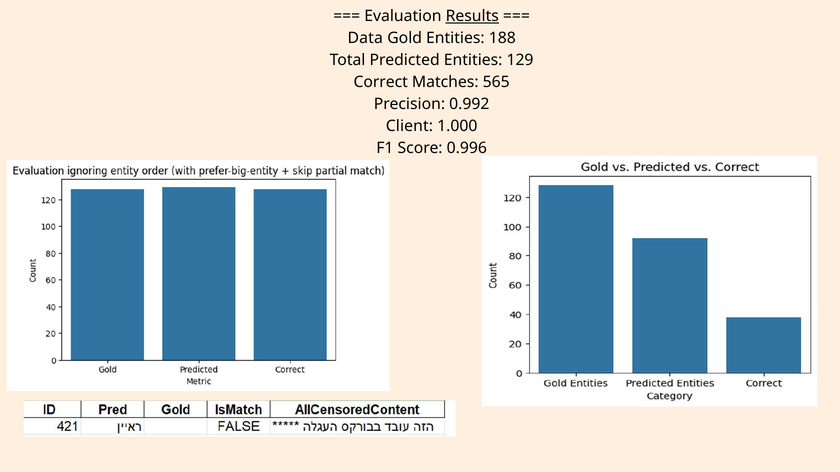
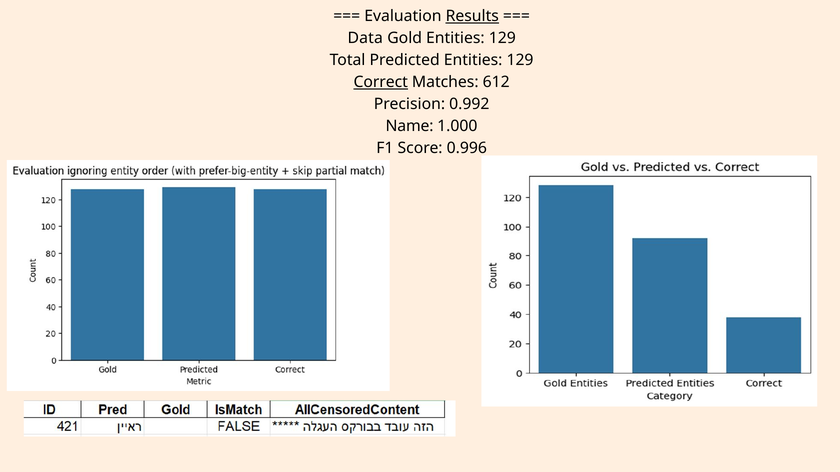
Gold Entities 188: 188 -> 129 (502, 38)
Correct underline: none -> present (381, 82)
565: 565 -> 612 (496, 82)
Client: Client -> Name (410, 126)
